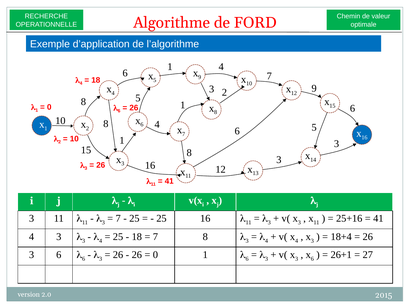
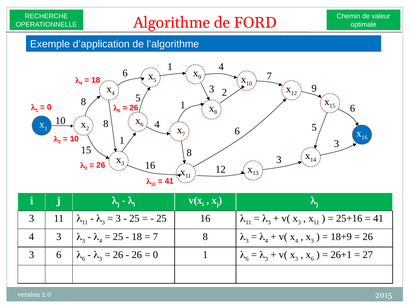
7: 7 -> 3 (118, 218)
18+4: 18+4 -> 18+9 (341, 236)
